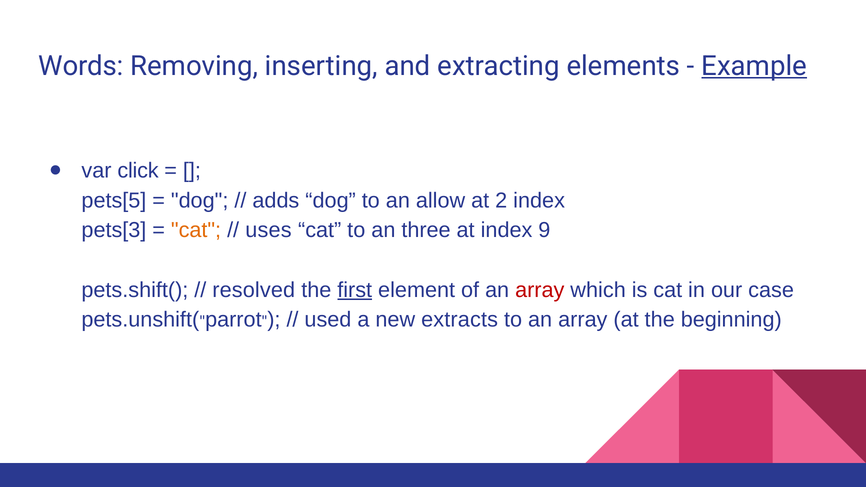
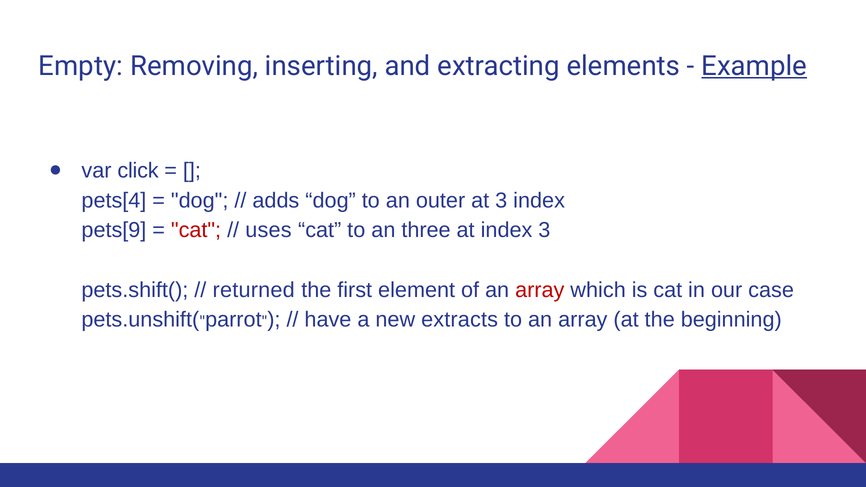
Words: Words -> Empty (81, 66)
pets[5: pets[5 -> pets[4 (114, 200)
allow: allow -> outer (441, 200)
at 2: 2 -> 3 (501, 200)
pets[3: pets[3 -> pets[9 (114, 230)
cat colour: orange -> red (196, 230)
index 9: 9 -> 3 (544, 230)
resolved: resolved -> returned (254, 290)
first underline: present -> none (355, 290)
used: used -> have (328, 320)
